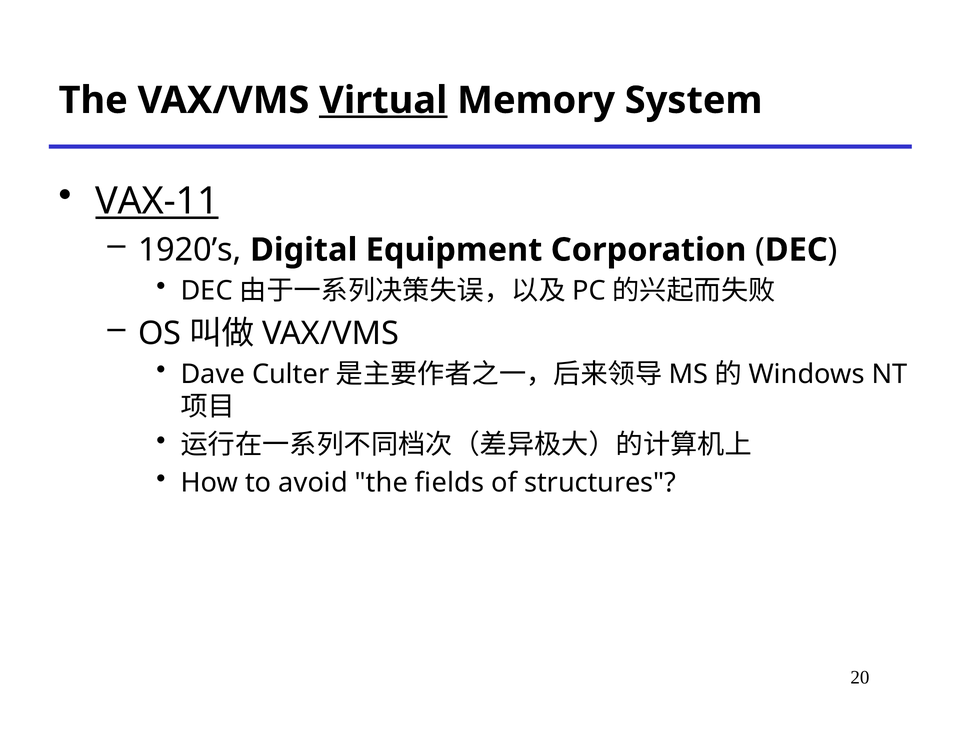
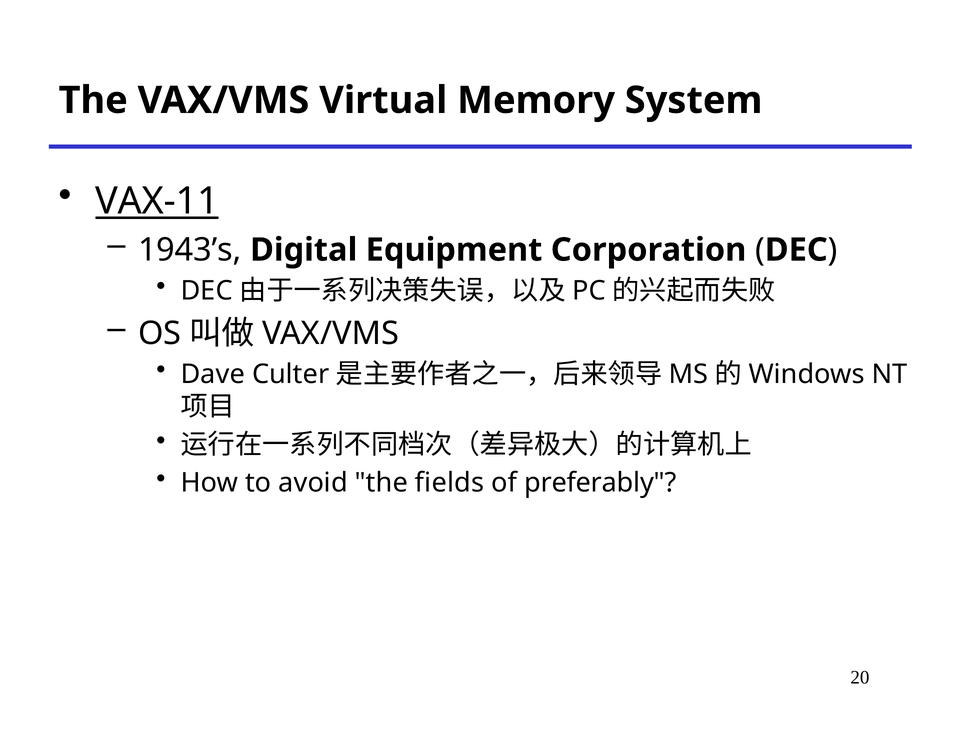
Virtual underline: present -> none (383, 100)
1920’s: 1920’s -> 1943’s (190, 250)
structures: structures -> preferably (600, 483)
